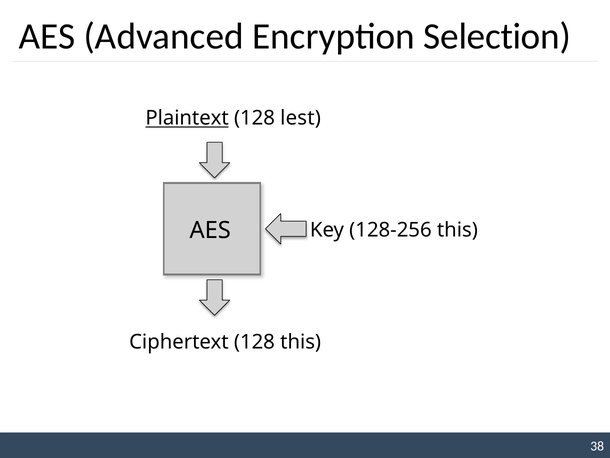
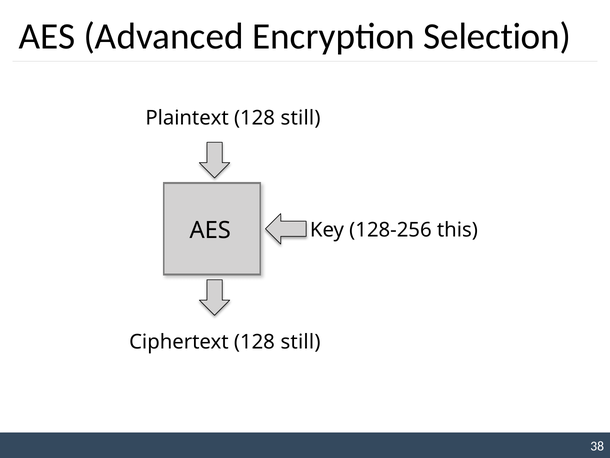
Plaintext underline: present -> none (187, 118)
lest: lest -> still (301, 118)
Ciphertext 128 this: this -> still (301, 342)
